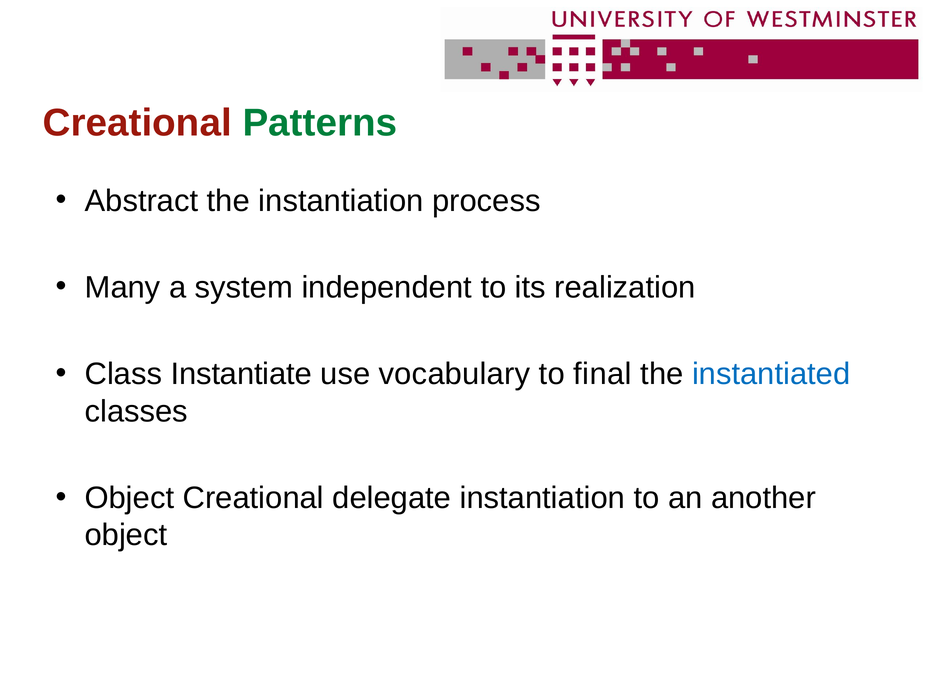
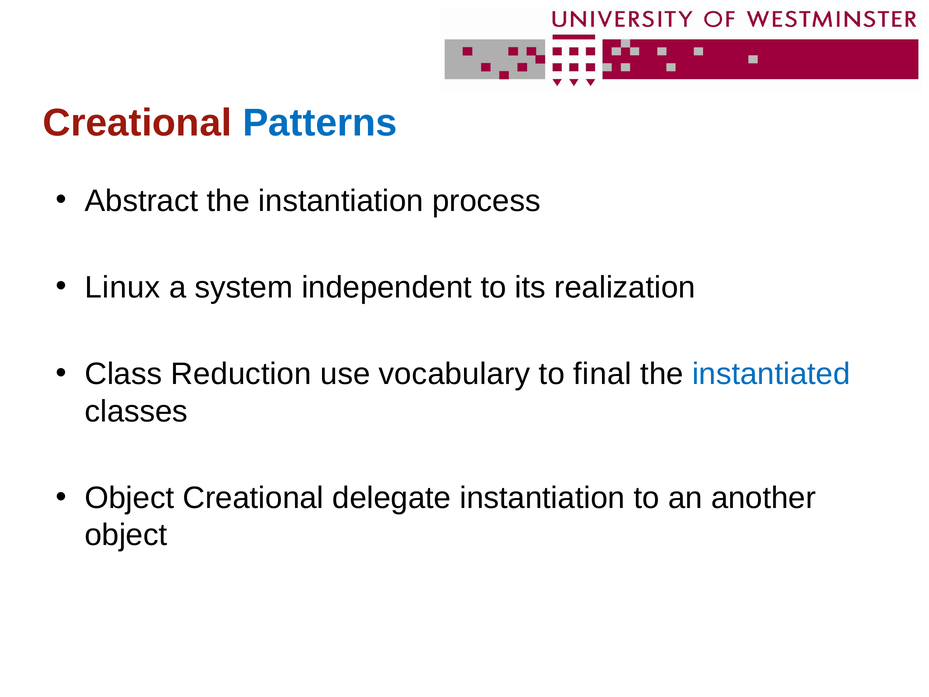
Patterns colour: green -> blue (320, 123)
Many: Many -> Linux (122, 287)
Instantiate: Instantiate -> Reduction (241, 374)
